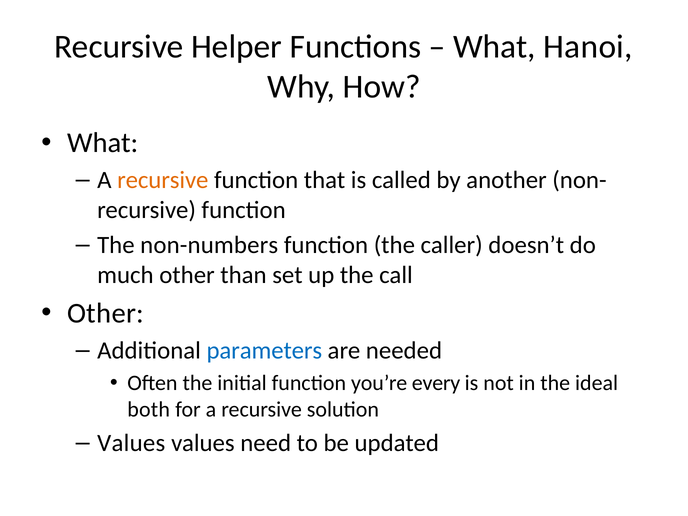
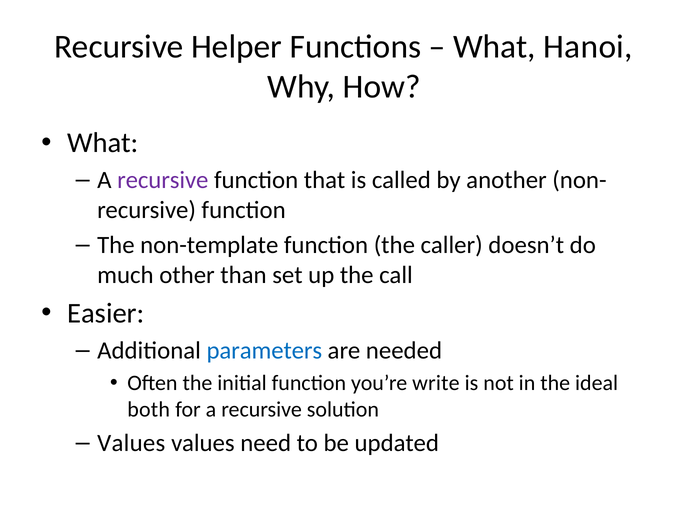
recursive colour: orange -> purple (163, 180)
non-numbers: non-numbers -> non-template (209, 245)
Other: Other -> Easier (106, 313)
every: every -> write (436, 383)
